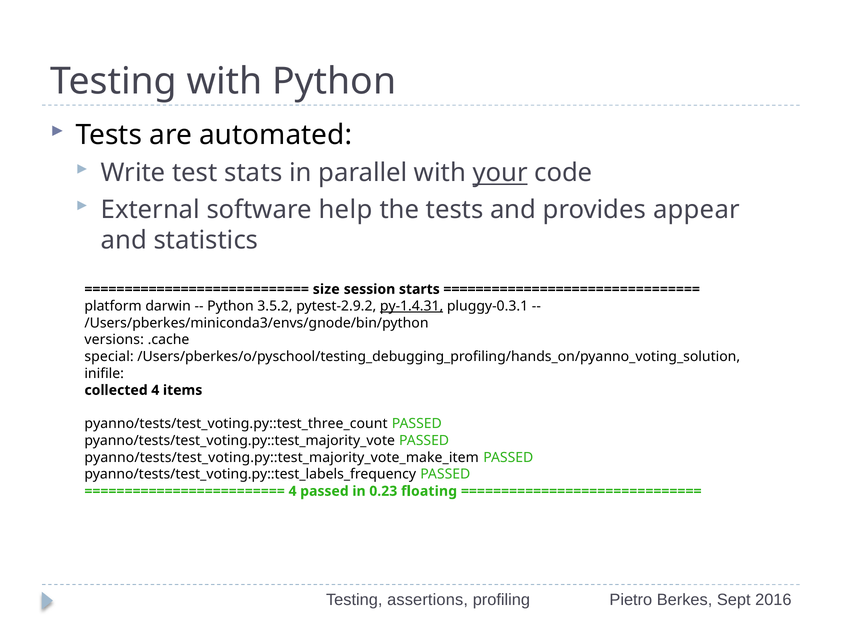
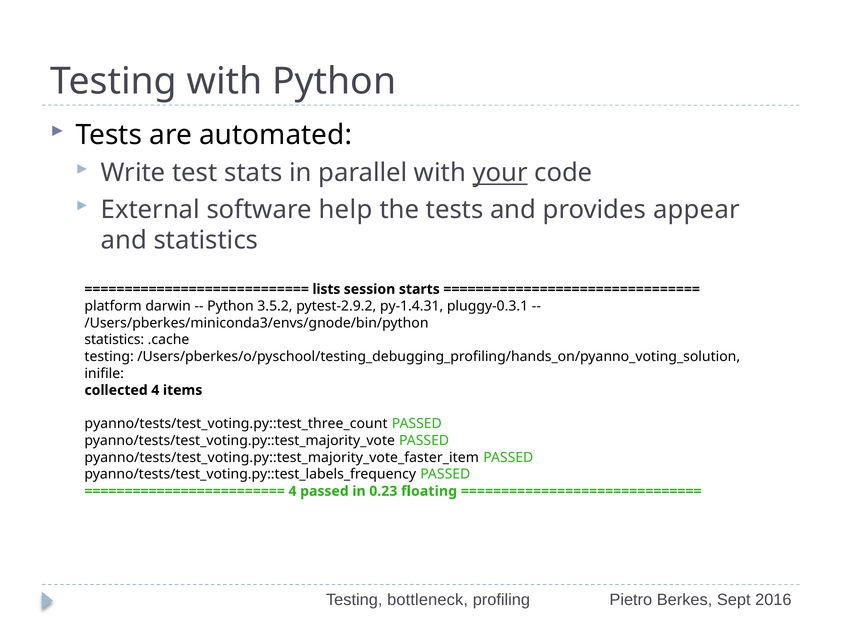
size: size -> lists (326, 289)
py-1.4.31 underline: present -> none (412, 306)
versions: versions -> statistics (114, 340)
special: special -> testing (109, 357)
pyanno/tests/test_voting.py::test_majority_vote_make_item: pyanno/tests/test_voting.py::test_majority_vote_make_item -> pyanno/tests/test_voting.py::test_majority_vote_faster_item (282, 458)
assertions: assertions -> bottleneck (428, 600)
